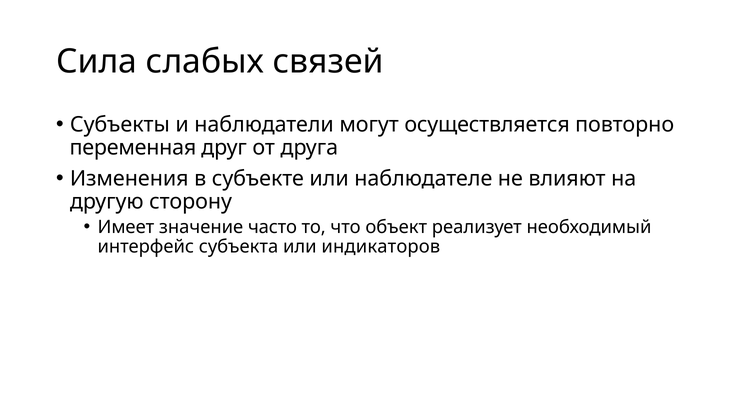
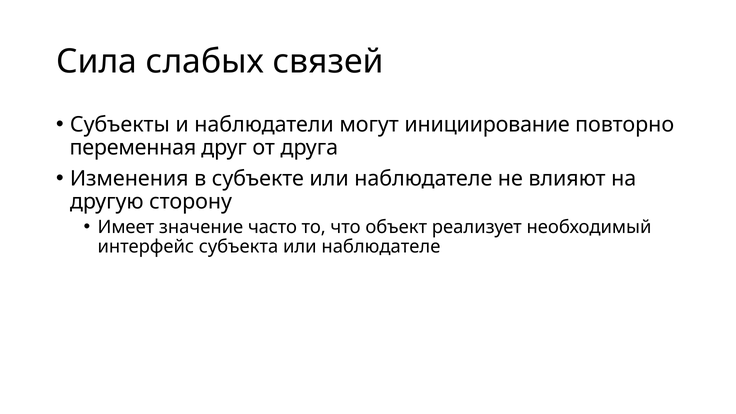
осуществляется: осуществляется -> инициирование (487, 124)
субъекта или индикаторов: индикаторов -> наблюдателе (381, 247)
